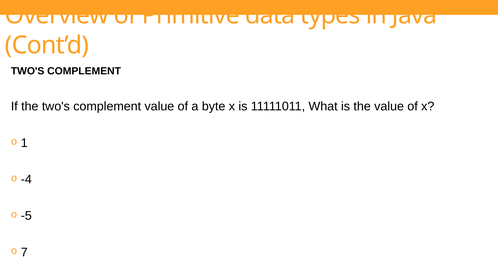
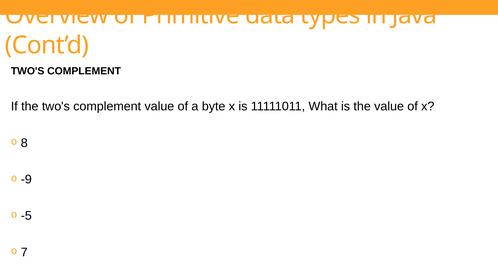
1: 1 -> 8 (24, 143)
-4: -4 -> -9 (26, 179)
